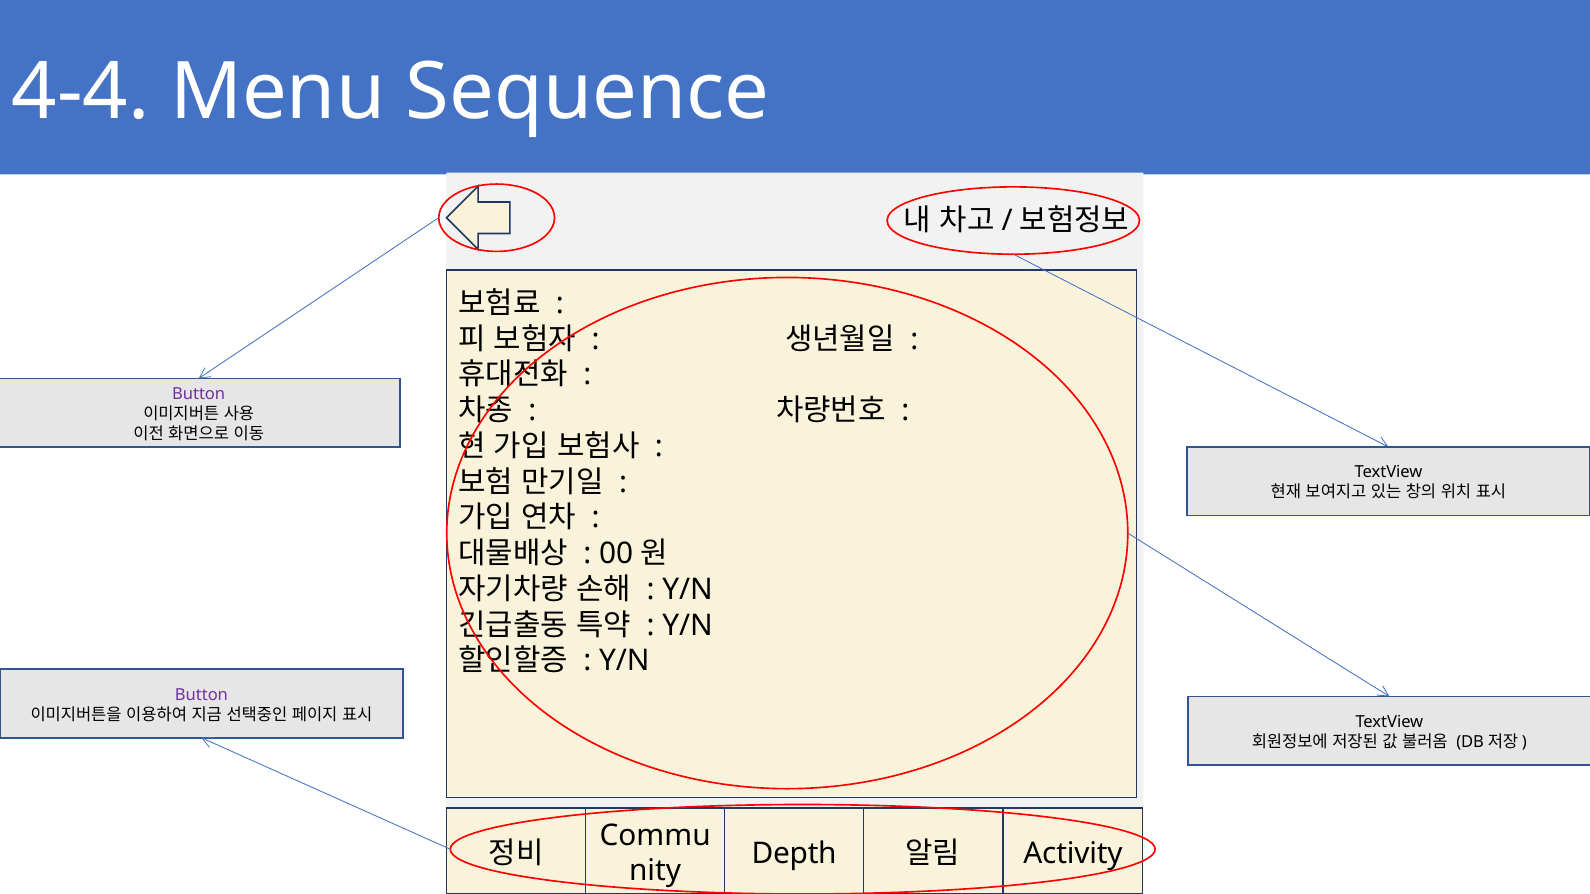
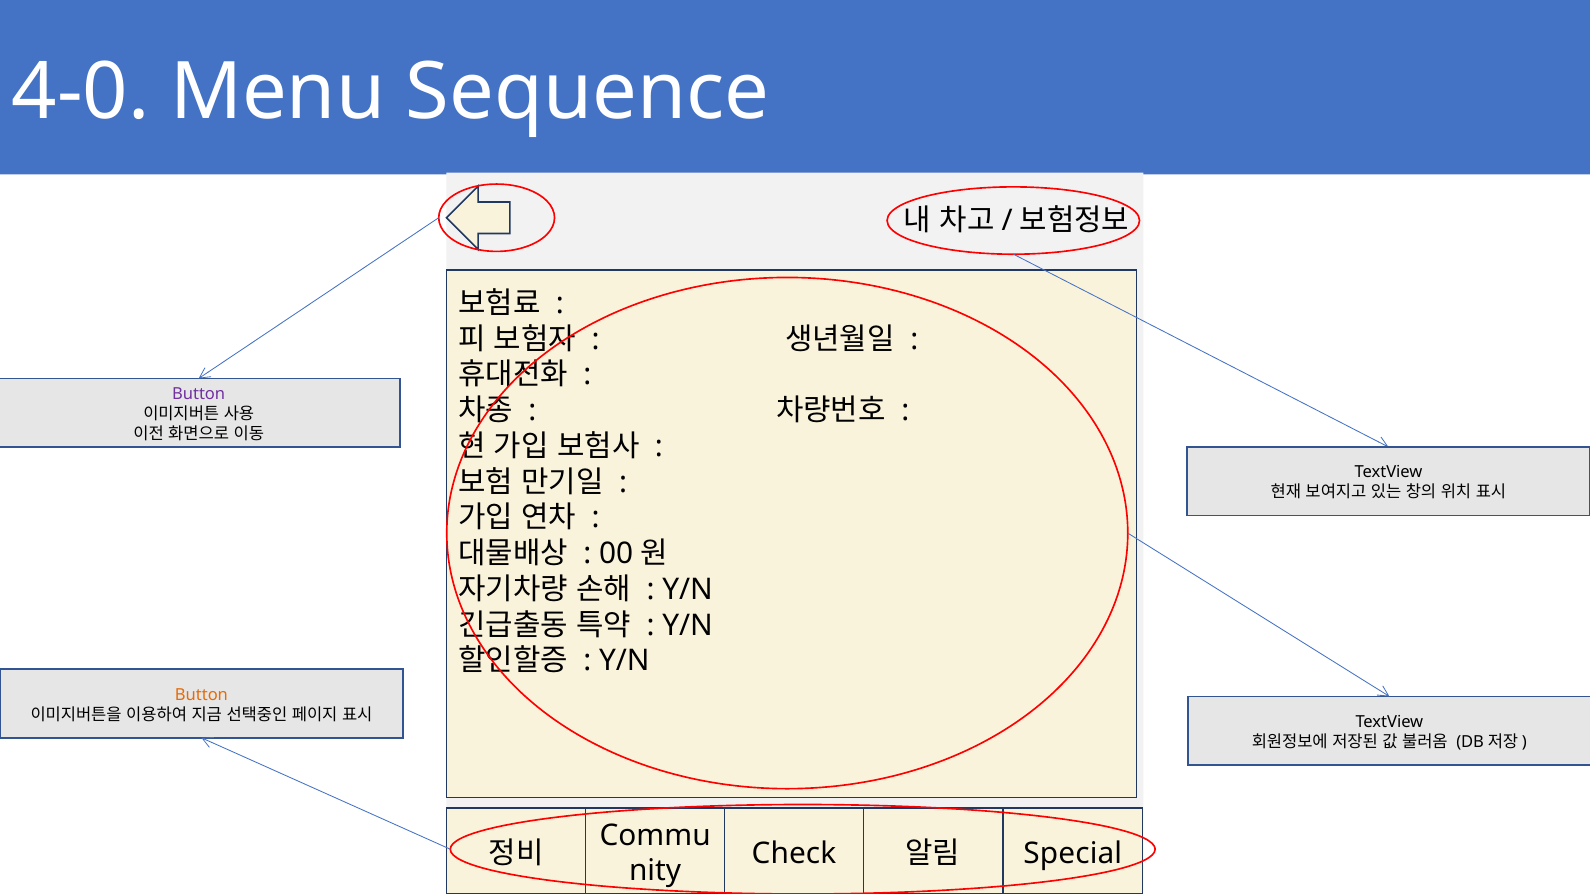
4-4: 4-4 -> 4-0 (81, 93)
Button colour: purple -> orange (201, 695)
Depth: Depth -> Check (794, 854)
Activity: Activity -> Special (1073, 854)
